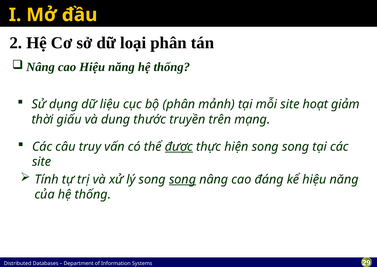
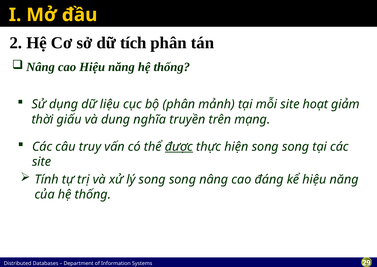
loại: loại -> tích (133, 43)
thước: thước -> nghĩa (150, 119)
song underline: present -> none (183, 179)
